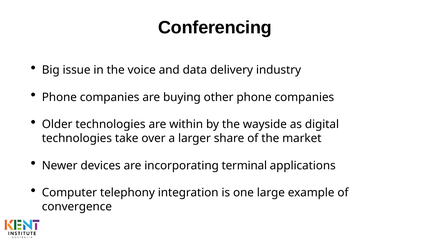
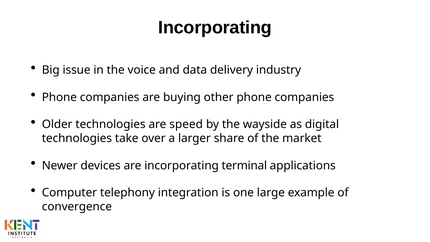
Conferencing: Conferencing -> Incorporating (215, 28)
within: within -> speed (186, 124)
